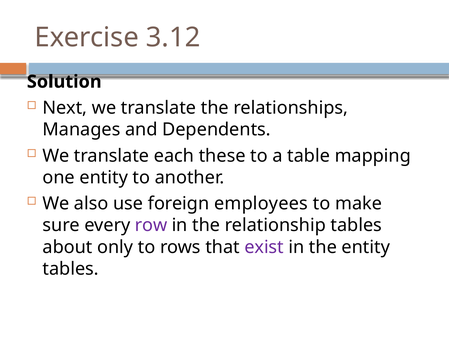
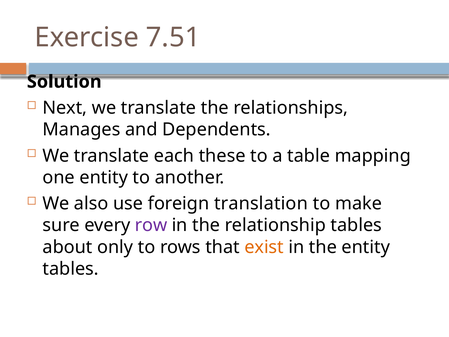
3.12: 3.12 -> 7.51 (173, 37)
employees: employees -> translation (261, 203)
exist colour: purple -> orange (264, 247)
